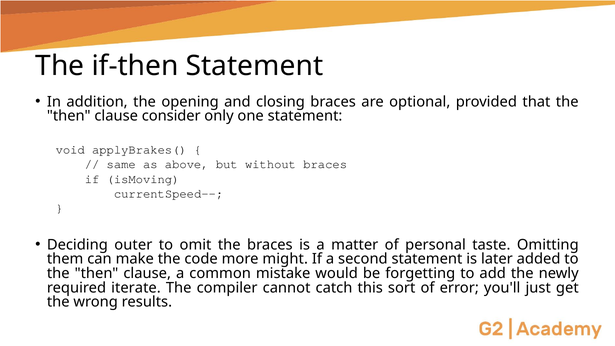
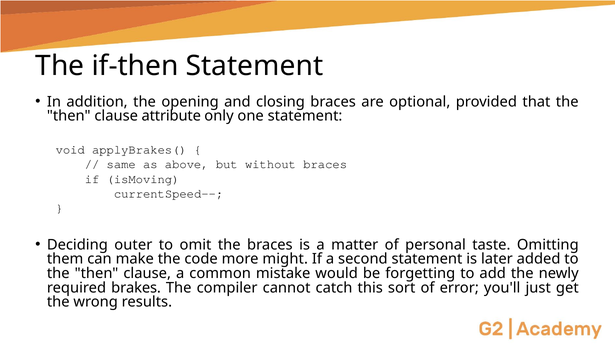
consider: consider -> attribute (171, 116)
iterate: iterate -> brakes (136, 288)
